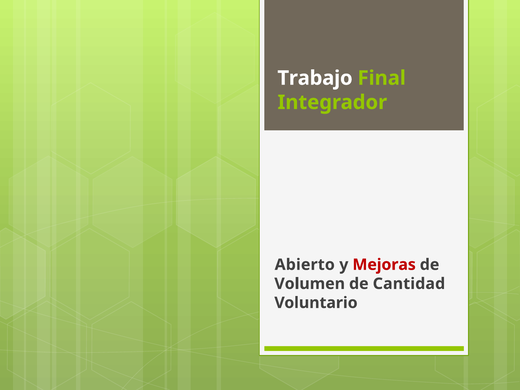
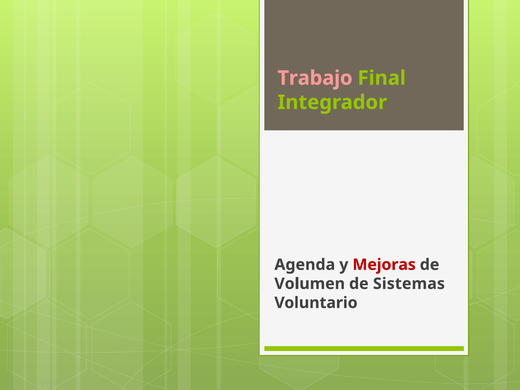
Trabajo colour: white -> pink (315, 78)
Abierto: Abierto -> Agenda (305, 265)
Cantidad: Cantidad -> Sistemas (409, 284)
